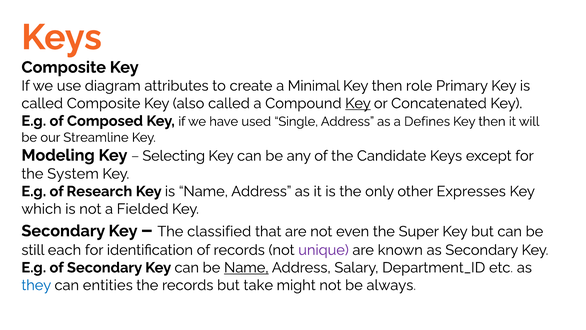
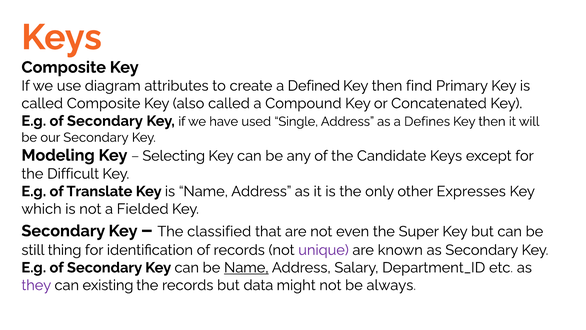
Minimal: Minimal -> Defined (314, 86)
role: role -> find (419, 86)
Key underline: present -> none (358, 103)
Composed: Composed -> Secondary (105, 121)
our Streamline: Streamline -> Secondary (96, 137)
System: System -> Difficult (73, 174)
Research: Research -> Translate (99, 191)
each: each -> thing (65, 250)
they colour: blue -> purple (36, 285)
entities: entities -> existing (108, 285)
take: take -> data (258, 285)
